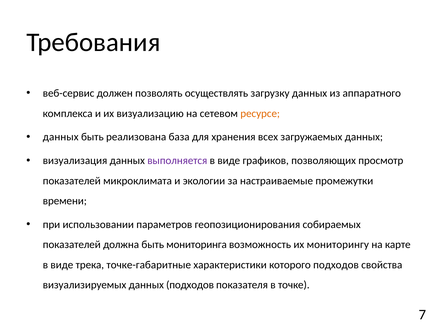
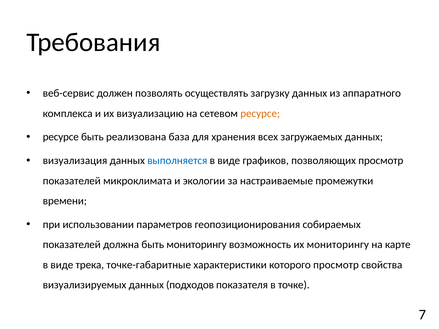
данных: данных -> ресурсе (61, 137)
выполняется colour: purple -> blue (177, 161)
быть мониторинга: мониторинга -> мониторингу (197, 245)
которого подходов: подходов -> просмотр (336, 265)
